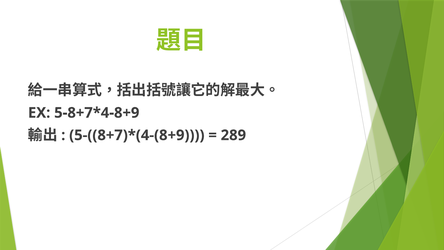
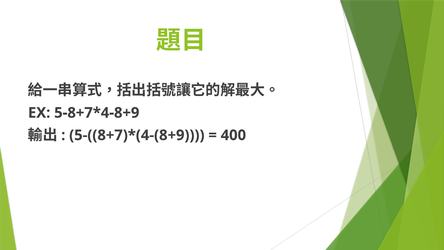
289: 289 -> 400 (233, 135)
